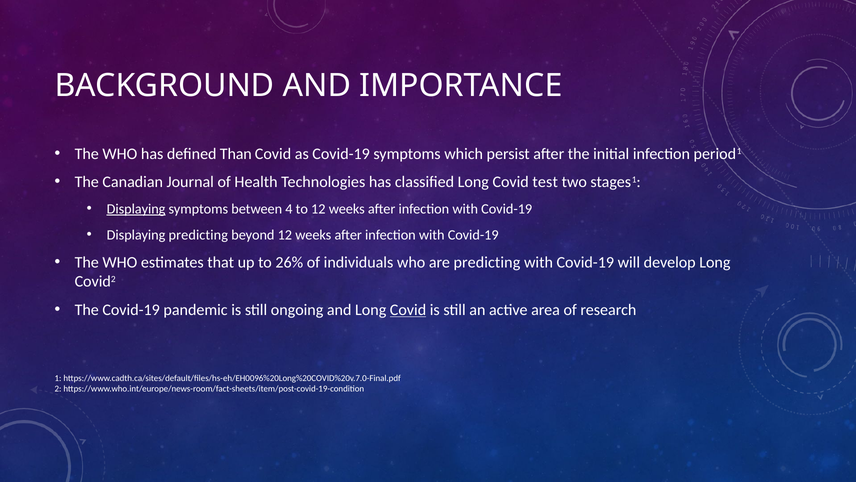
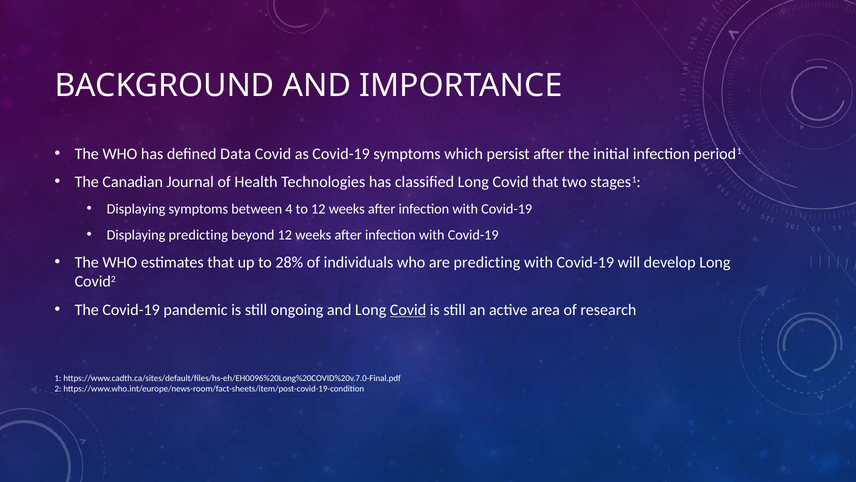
Than: Than -> Data (236, 154)
Covid test: test -> that (545, 182)
Displaying underline: present -> none (136, 209)
26%: 26% -> 28% (289, 262)
